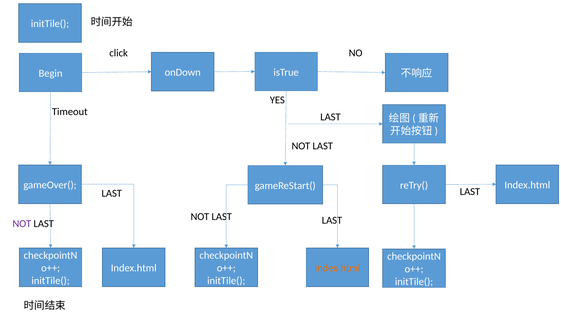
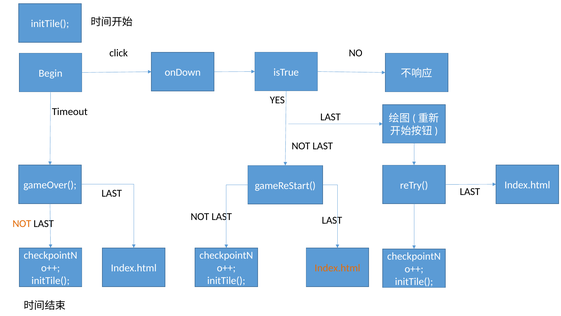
NOT colour: purple -> orange (22, 223)
